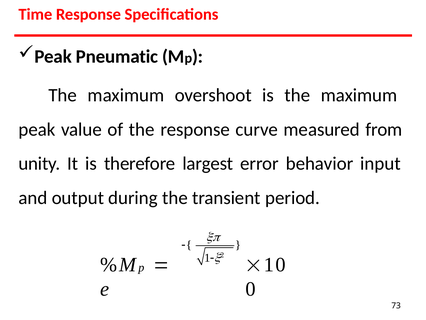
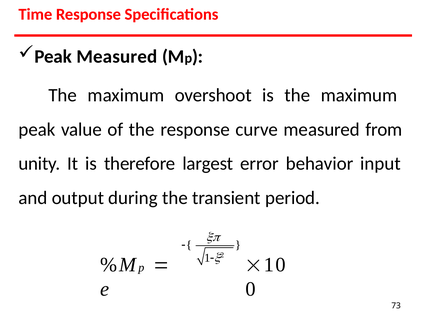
Peak Pneumatic: Pneumatic -> Measured (117, 57)
